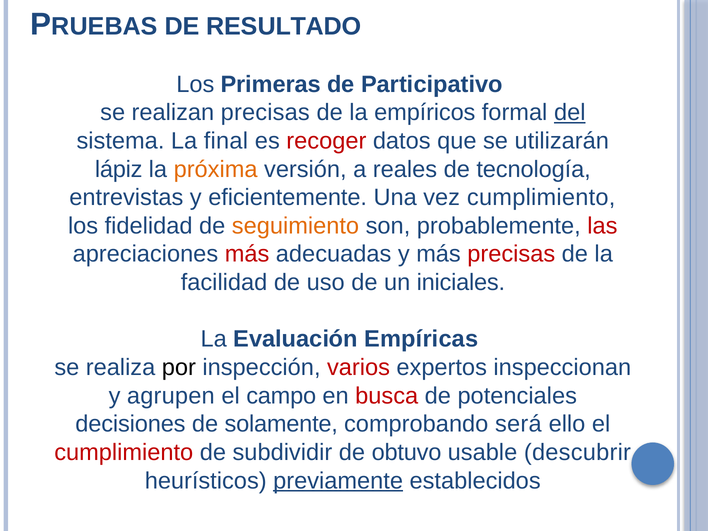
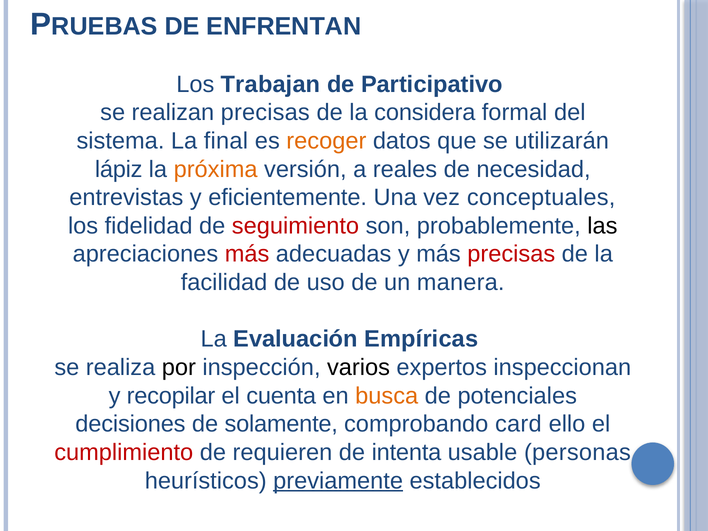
RESULTADO: RESULTADO -> ENFRENTAN (284, 27)
Primeras: Primeras -> Trabajan (271, 84)
empíricos: empíricos -> considera (425, 113)
del underline: present -> none (570, 113)
recoger colour: red -> orange (326, 141)
tecnología: tecnología -> necesidad (534, 169)
vez cumplimiento: cumplimiento -> conceptuales (541, 198)
seguimiento colour: orange -> red (295, 226)
las colour: red -> black (602, 226)
iniciales: iniciales -> manera (461, 283)
varios colour: red -> black (359, 367)
agrupen: agrupen -> recopilar (171, 396)
campo: campo -> cuenta (281, 396)
busca colour: red -> orange (387, 396)
será: será -> card (518, 424)
subdividir: subdividir -> requieren (282, 452)
obtuvo: obtuvo -> intenta (407, 452)
descubrir: descubrir -> personas (577, 452)
